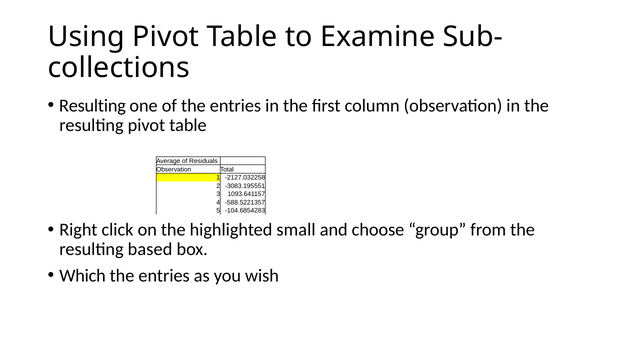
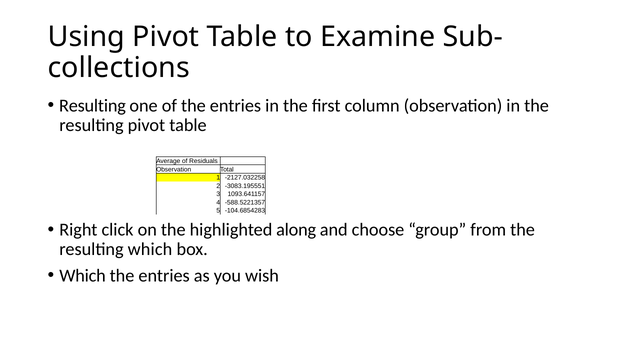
small: small -> along (296, 230)
resulting based: based -> which (150, 250)
